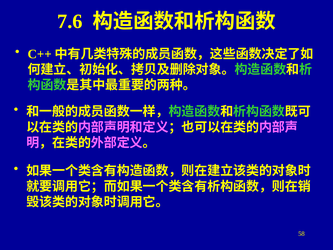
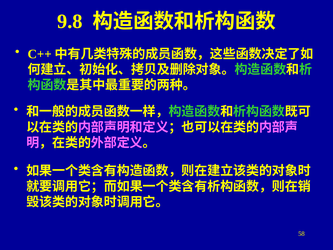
7.6: 7.6 -> 9.8 (70, 21)
